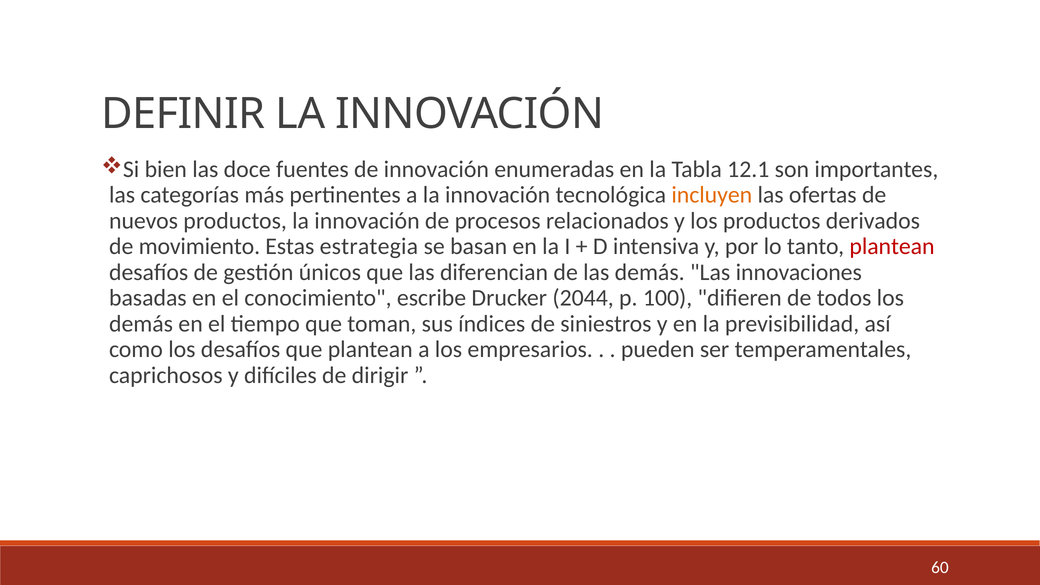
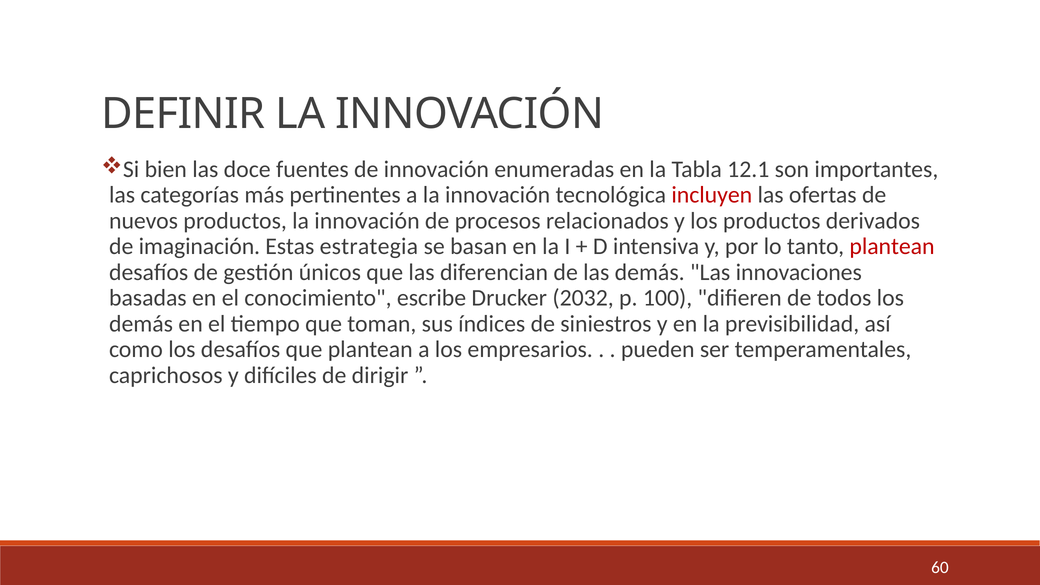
incluyen colour: orange -> red (712, 195)
movimiento: movimiento -> imaginación (199, 247)
2044: 2044 -> 2032 (583, 298)
